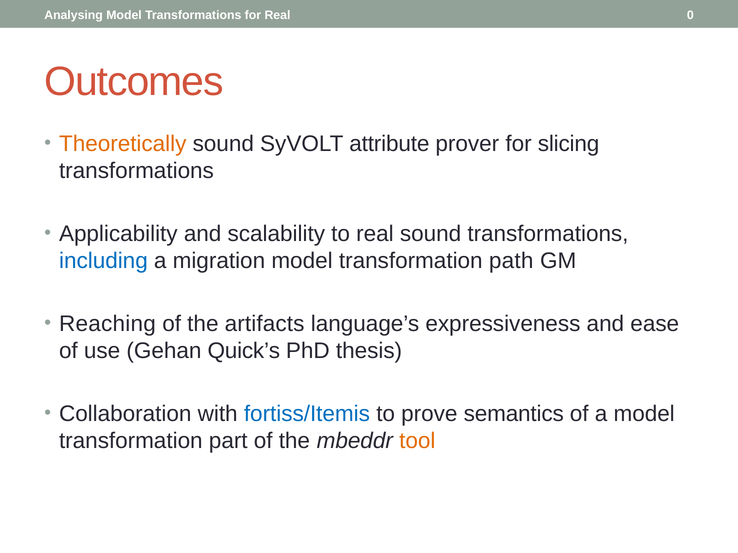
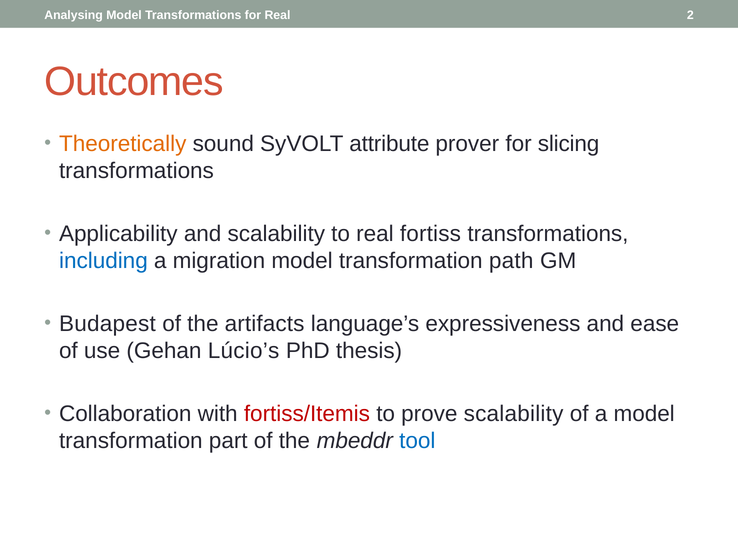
0: 0 -> 2 (690, 15)
real sound: sound -> fortiss (430, 234)
Reaching: Reaching -> Budapest (107, 324)
Quick’s: Quick’s -> Lúcio’s (244, 351)
fortiss/Itemis colour: blue -> red (307, 414)
prove semantics: semantics -> scalability (514, 414)
tool colour: orange -> blue (417, 441)
